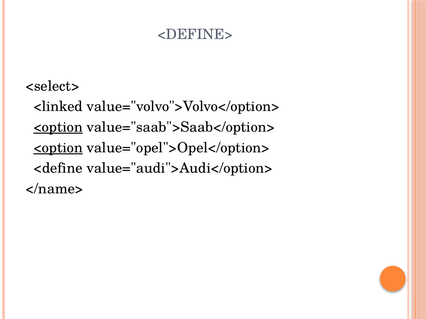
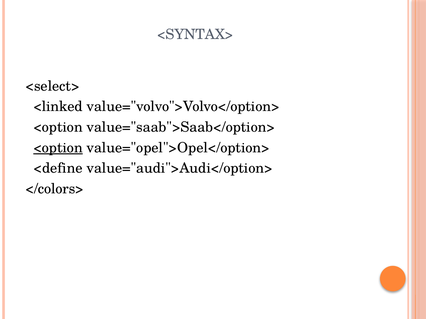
<DEFINE>: <DEFINE> -> <SYNTAX> (195, 34)
<option underline: present -> none (58, 127)
</name>: </name> -> </colors> (55, 189)
